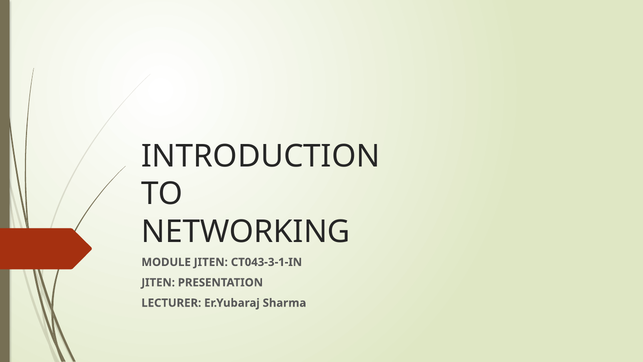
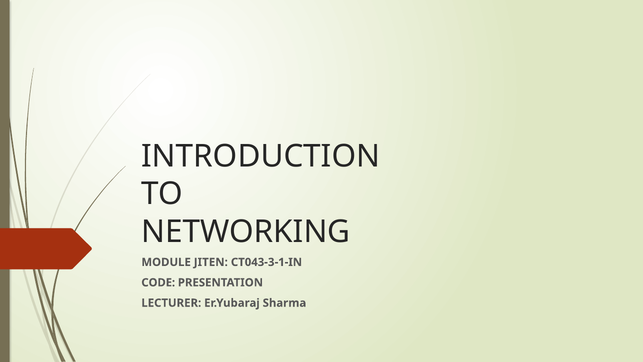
JITEN: JITEN -> CODE (158, 282)
